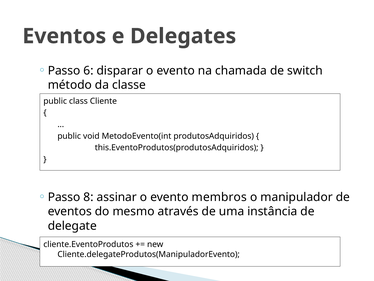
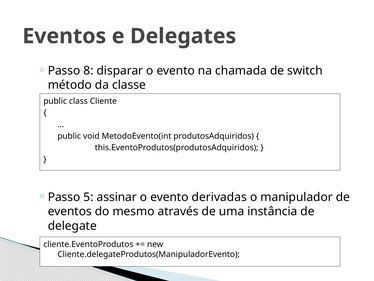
6: 6 -> 8 (88, 70)
8: 8 -> 5 (88, 197)
membros: membros -> derivadas (219, 197)
